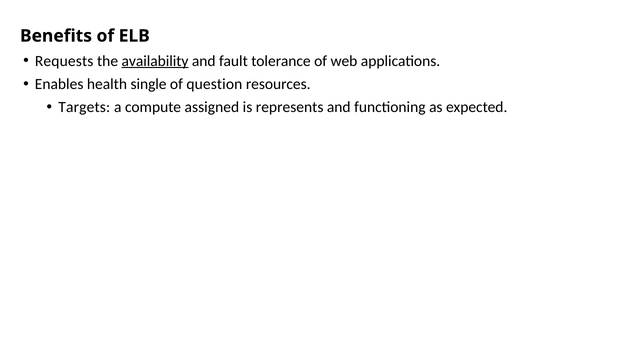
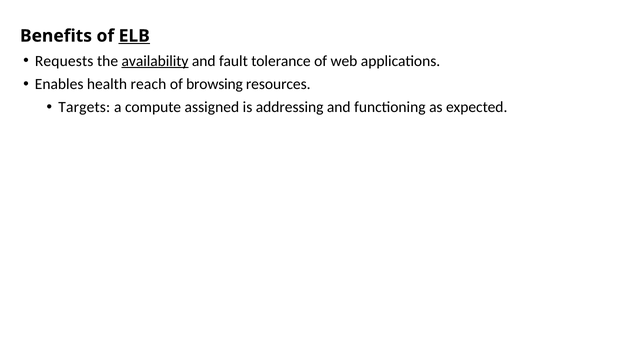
ELB underline: none -> present (134, 36)
single: single -> reach (148, 84)
question: question -> browsing (214, 84)
represents: represents -> addressing (290, 107)
